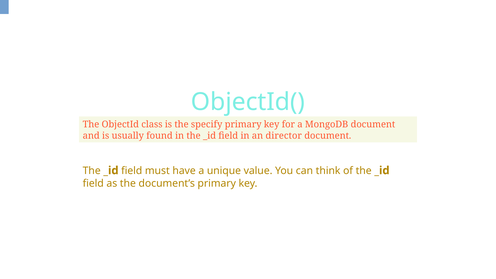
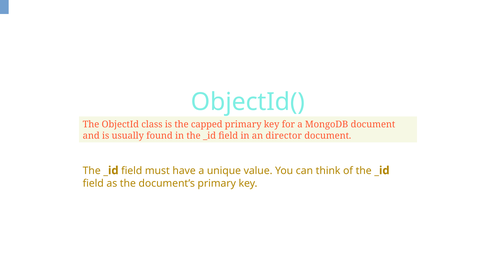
specify: specify -> capped (207, 124)
